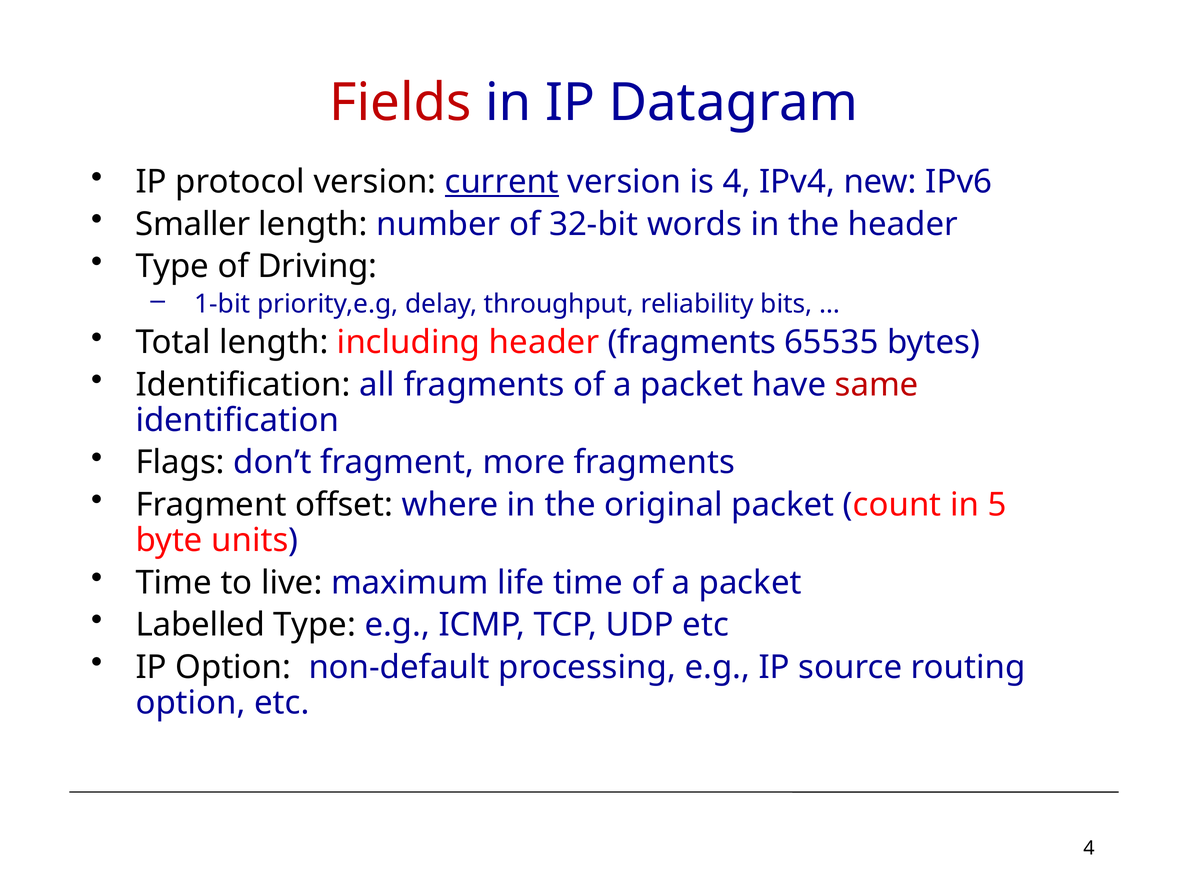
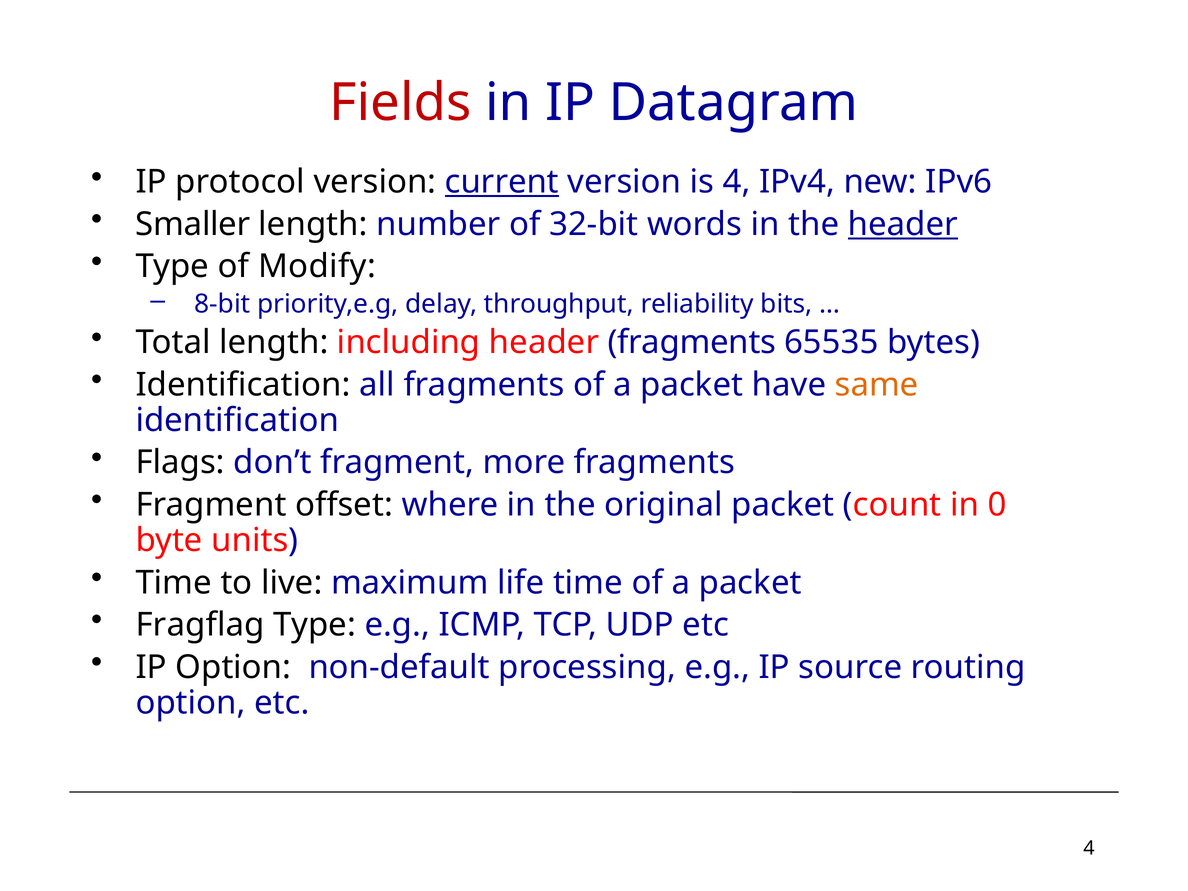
header underline: none -> present (903, 224)
Driving: Driving -> Modify (317, 266)
1-bit: 1-bit -> 8-bit (222, 304)
same colour: red -> orange (877, 385)
5: 5 -> 0 (997, 505)
Labelled: Labelled -> Fragflag (200, 625)
